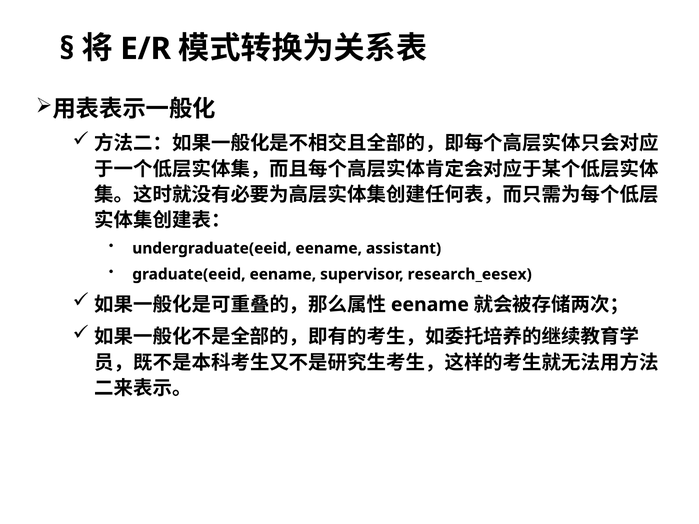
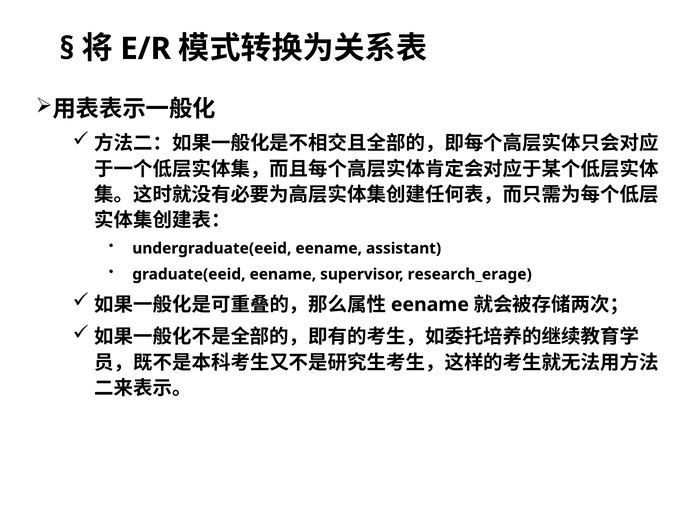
research_eesex: research_eesex -> research_erage (470, 274)
